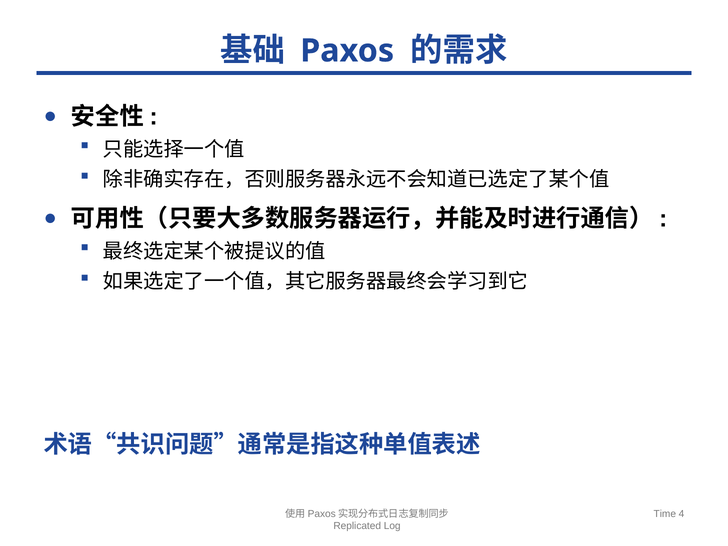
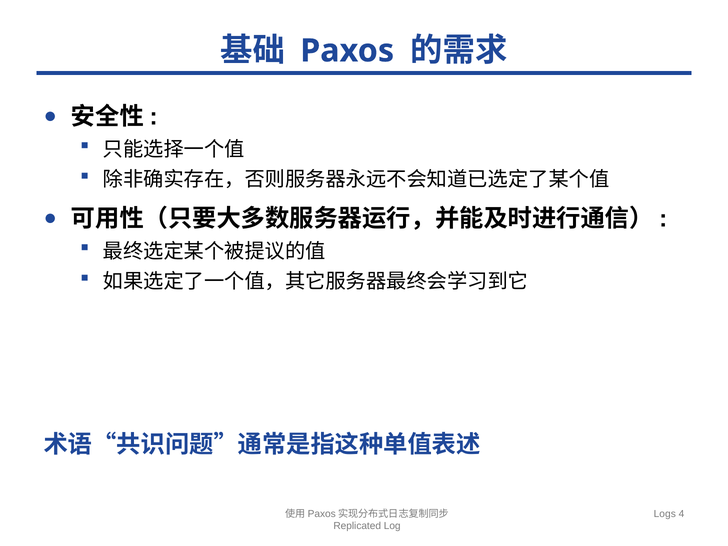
Time: Time -> Logs (665, 514)
